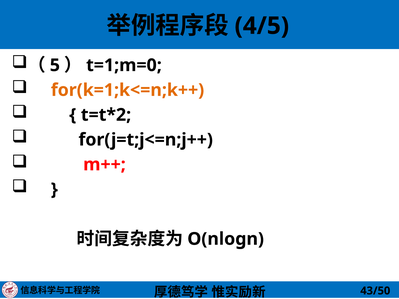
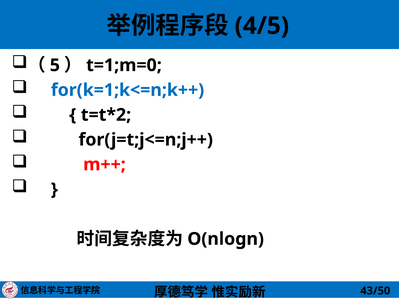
for(k=1;k<=n;k++ colour: orange -> blue (128, 90)
